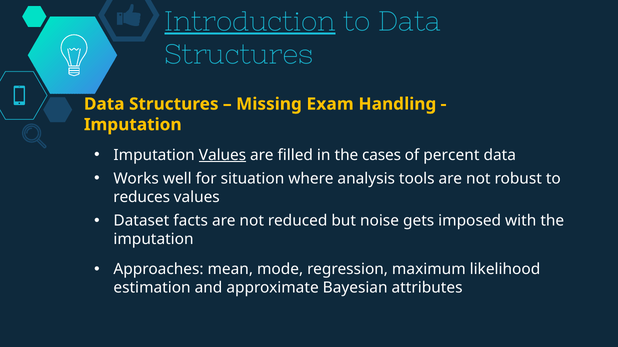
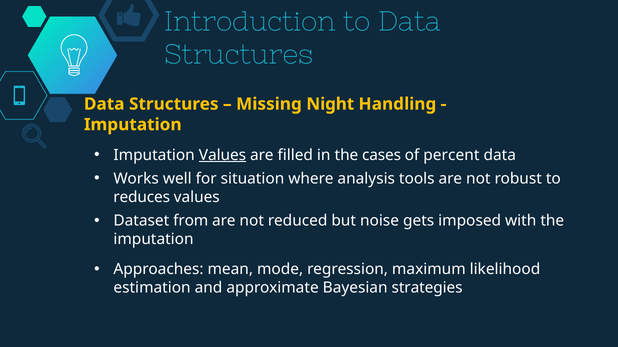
Introduction underline: present -> none (250, 22)
Exam: Exam -> Night (330, 104)
facts: facts -> from (191, 221)
attributes: attributes -> strategies (427, 288)
